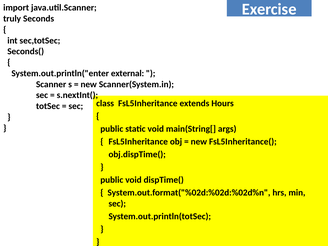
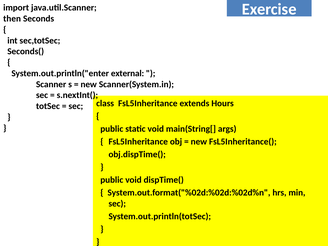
truly: truly -> then (12, 19)
